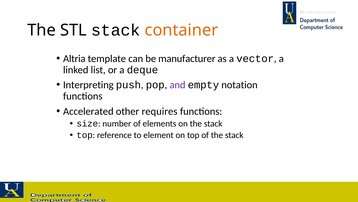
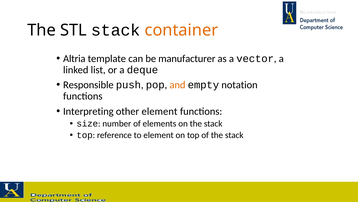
Interpreting: Interpreting -> Responsible (88, 85)
and colour: purple -> orange (177, 85)
Accelerated: Accelerated -> Interpreting (88, 111)
other requires: requires -> element (160, 111)
